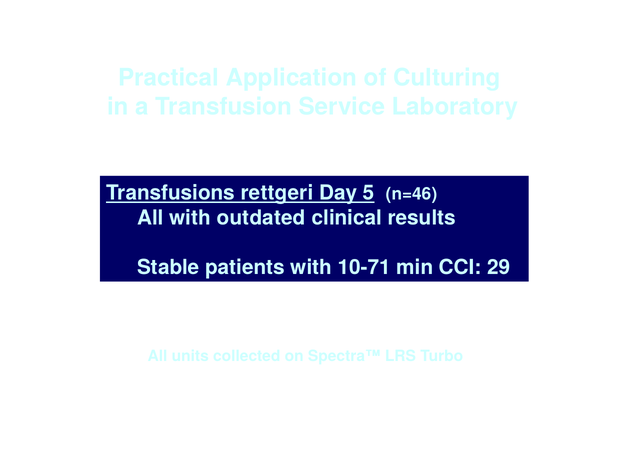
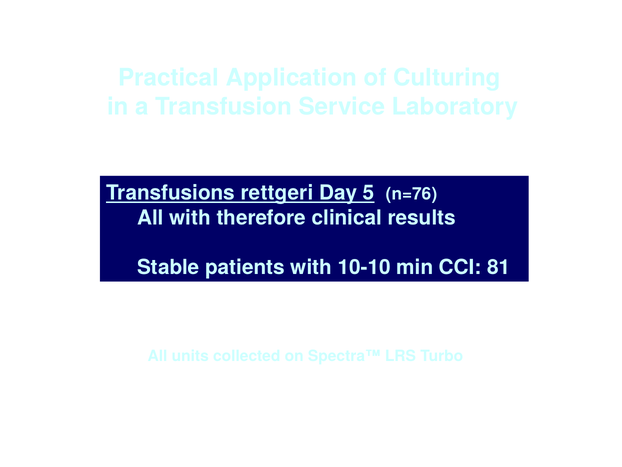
n=46: n=46 -> n=76 (412, 194)
outdated: outdated -> therefore (261, 218)
10-71: 10-71 -> 10-10 (364, 267)
29: 29 -> 81 (499, 267)
